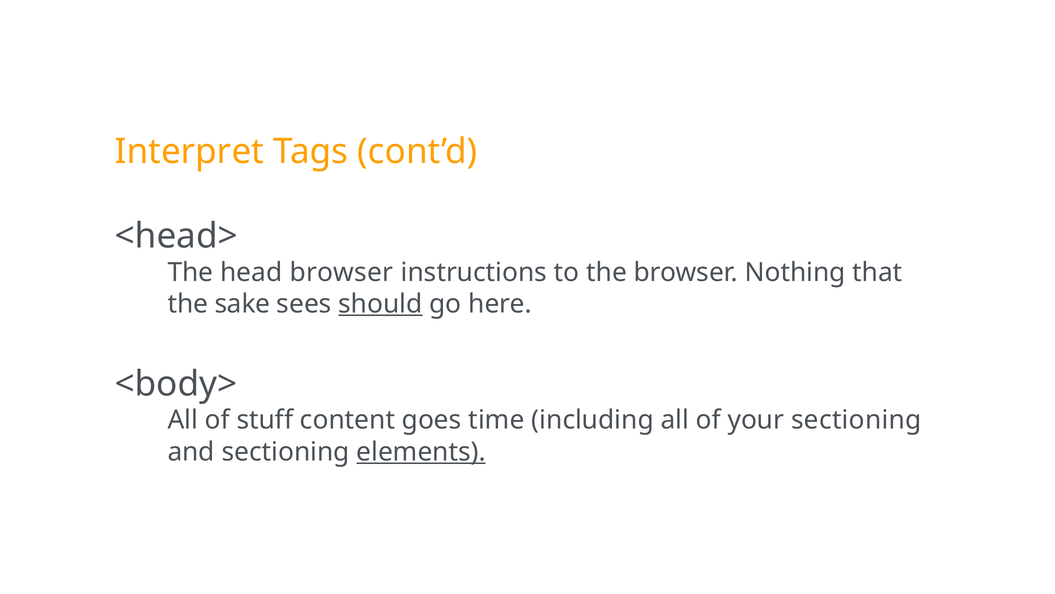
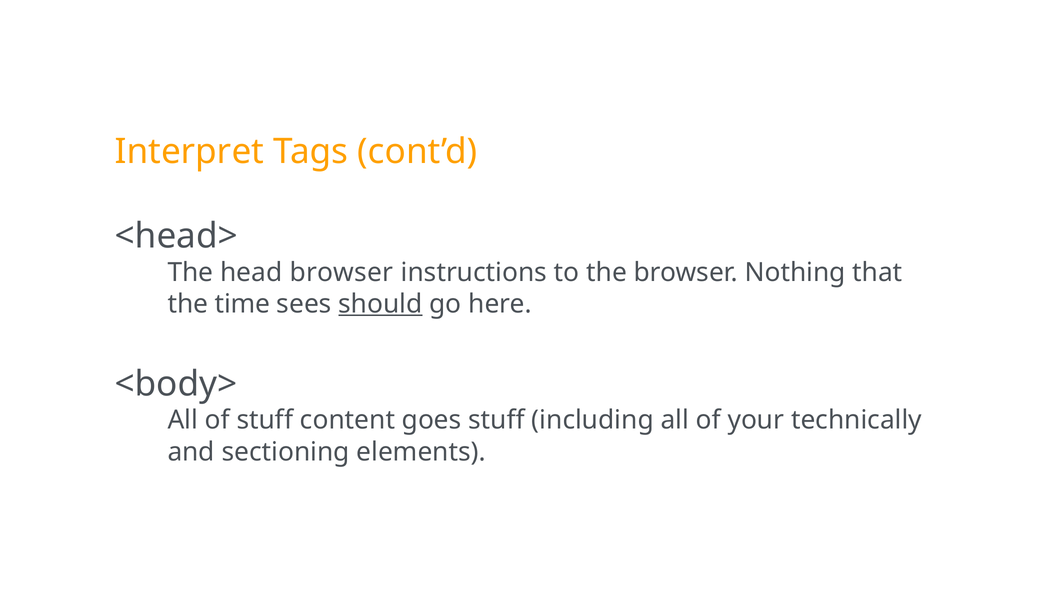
sake: sake -> time (242, 304)
goes time: time -> stuff (497, 420)
your sectioning: sectioning -> technically (856, 420)
elements underline: present -> none (421, 452)
